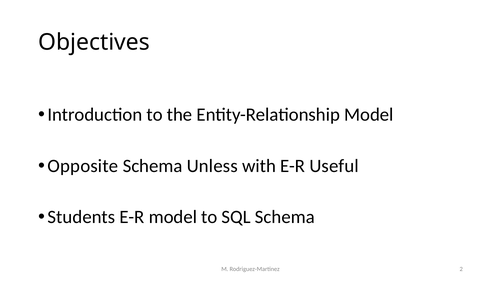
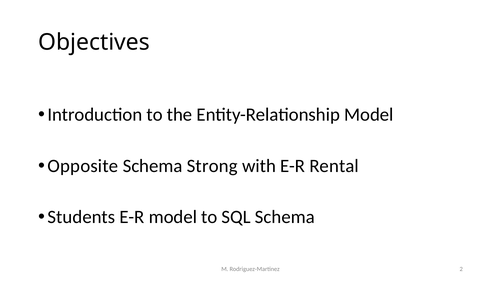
Unless: Unless -> Strong (212, 166)
Useful: Useful -> Rental (334, 166)
